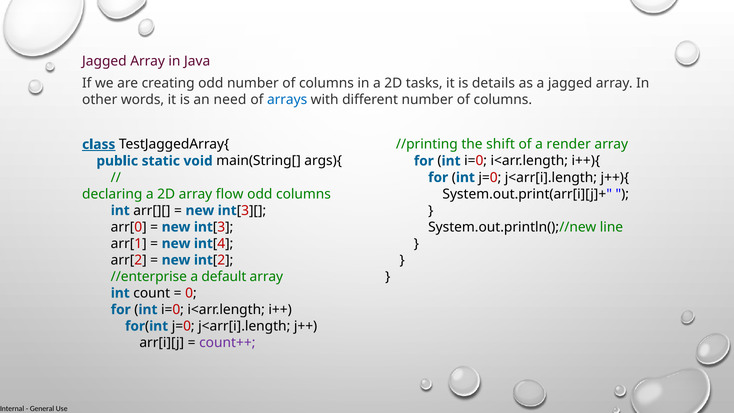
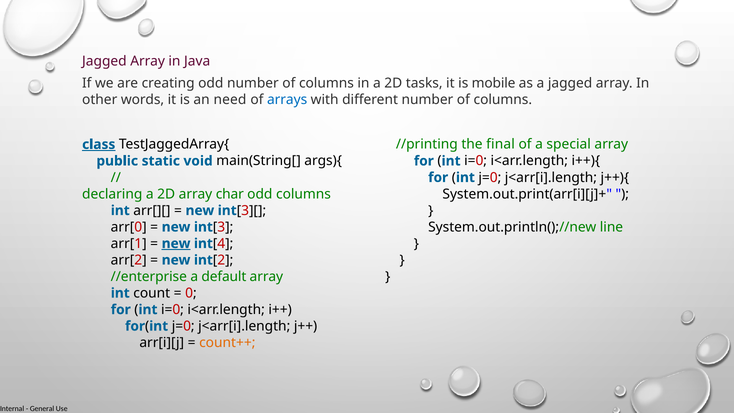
details: details -> mobile (494, 83)
shift: shift -> final (501, 144)
render: render -> special (569, 144)
flow: flow -> char (230, 194)
new underline: none -> present (176, 243)
count++ colour: purple -> orange (227, 343)
